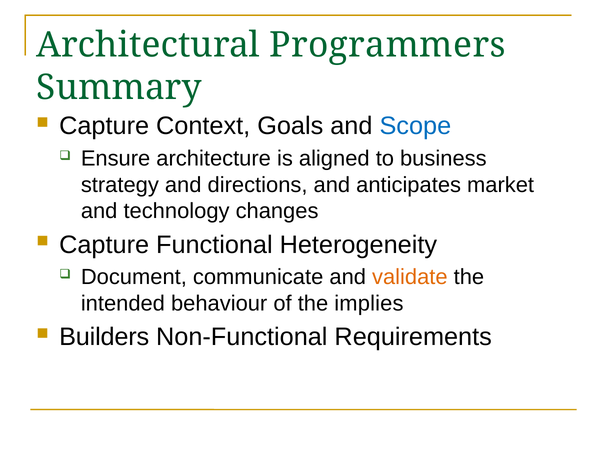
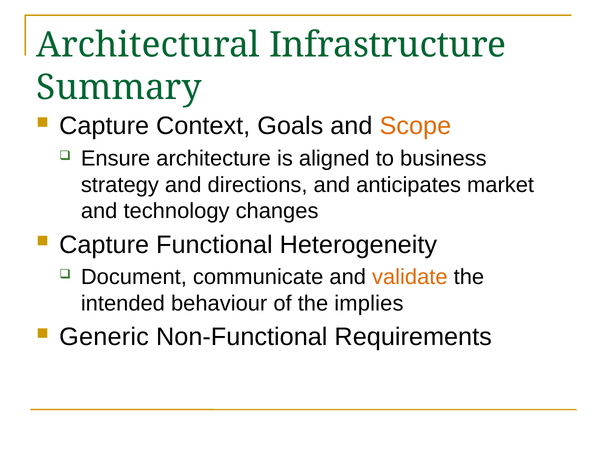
Programmers: Programmers -> Infrastructure (388, 45)
Scope colour: blue -> orange (415, 126)
Builders: Builders -> Generic (104, 337)
